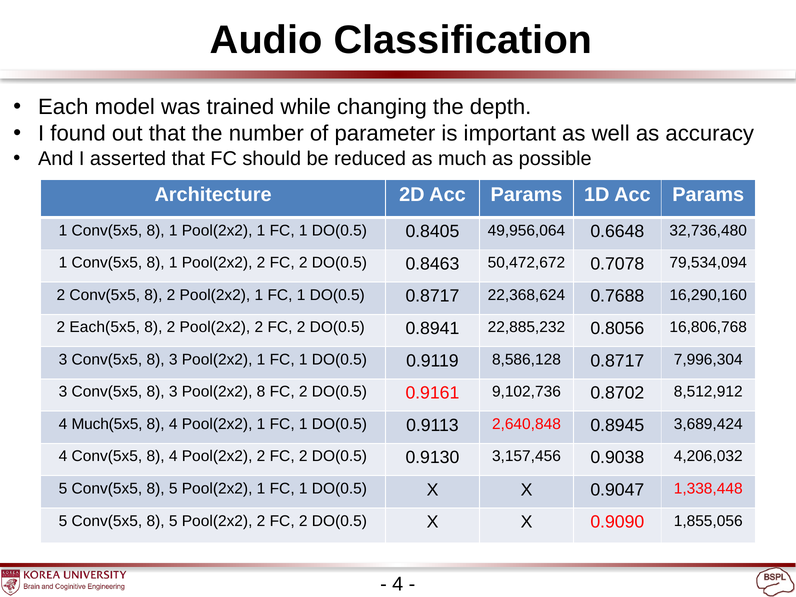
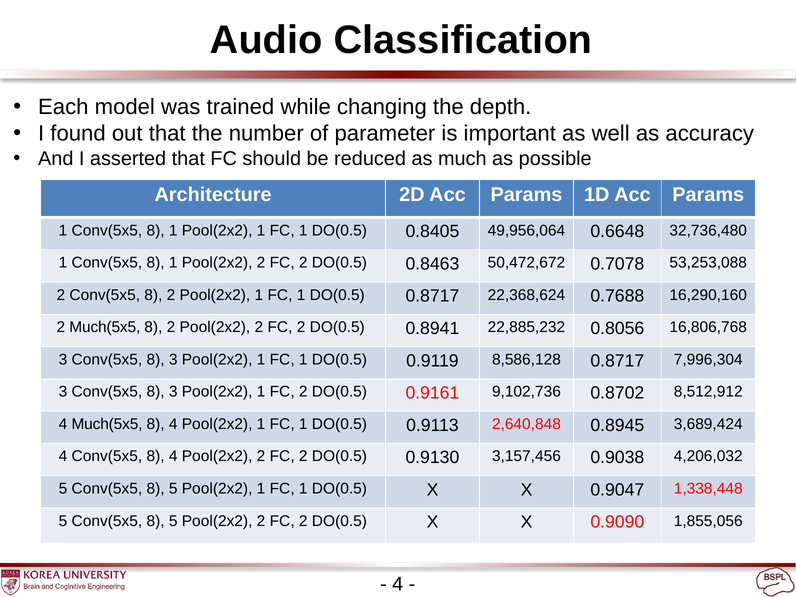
79,534,094: 79,534,094 -> 53,253,088 (708, 263)
2 Each(5x5: Each(5x5 -> Much(5x5 (105, 327)
8: 8 -> 1 (261, 392)
